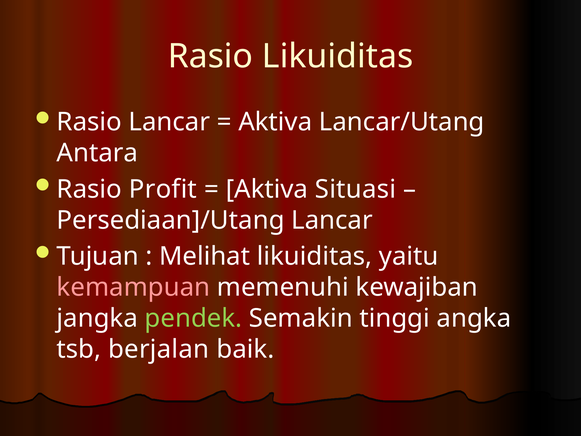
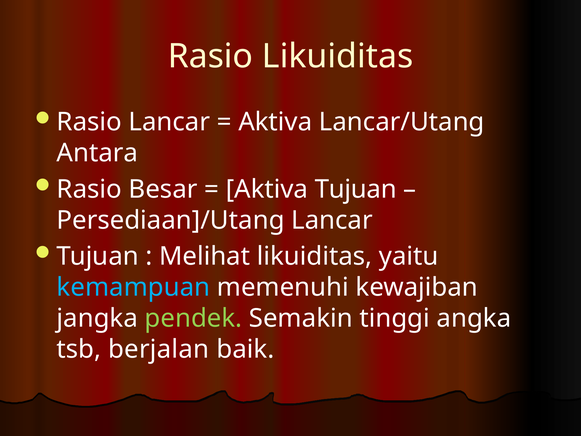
Profit: Profit -> Besar (163, 189)
Aktiva Situasi: Situasi -> Tujuan (356, 189)
kemampuan colour: pink -> light blue (133, 287)
